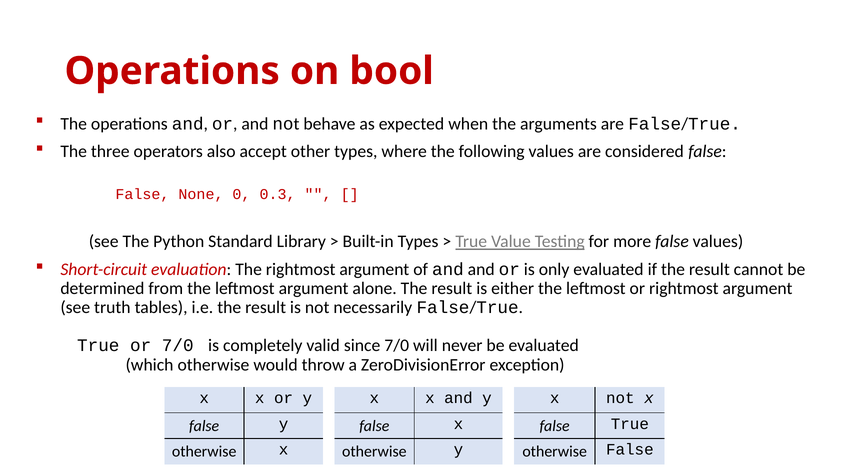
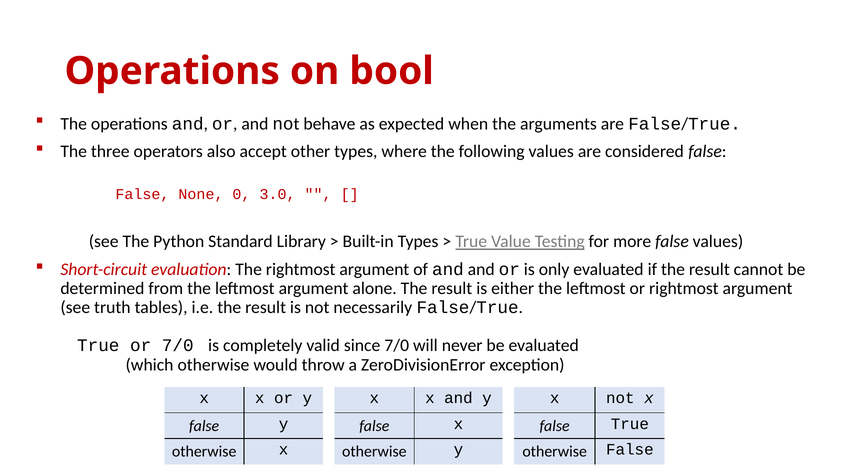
0.3: 0.3 -> 3.0 (278, 194)
